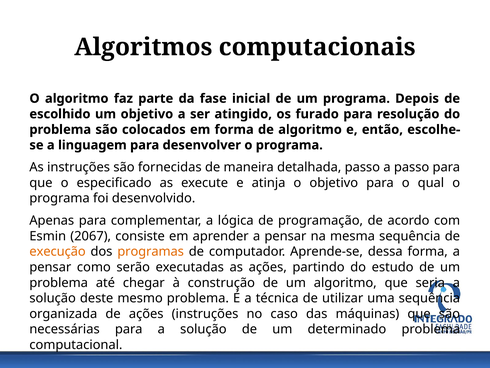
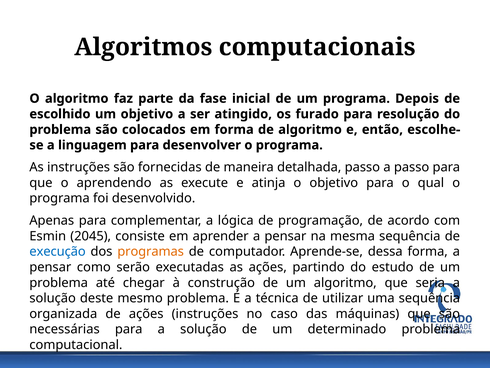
especificado: especificado -> aprendendo (114, 183)
2067: 2067 -> 2045 (91, 236)
execução colour: orange -> blue (58, 251)
